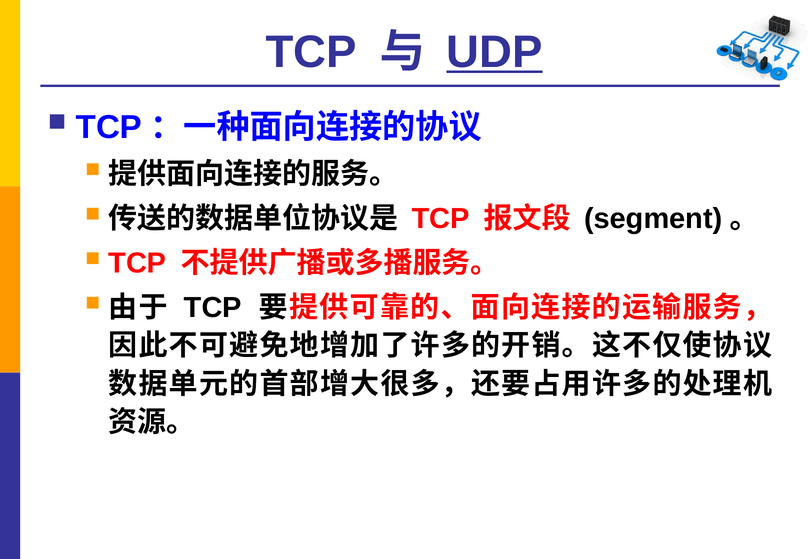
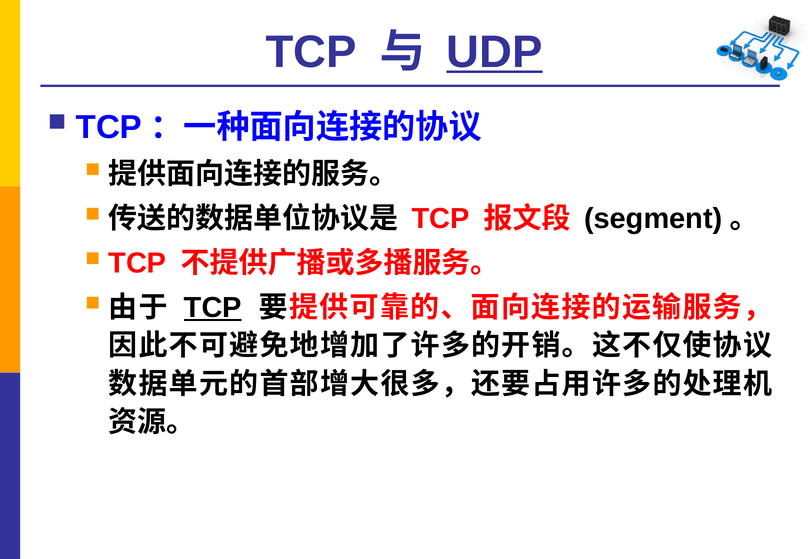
TCP underline: none -> present (213, 308)
